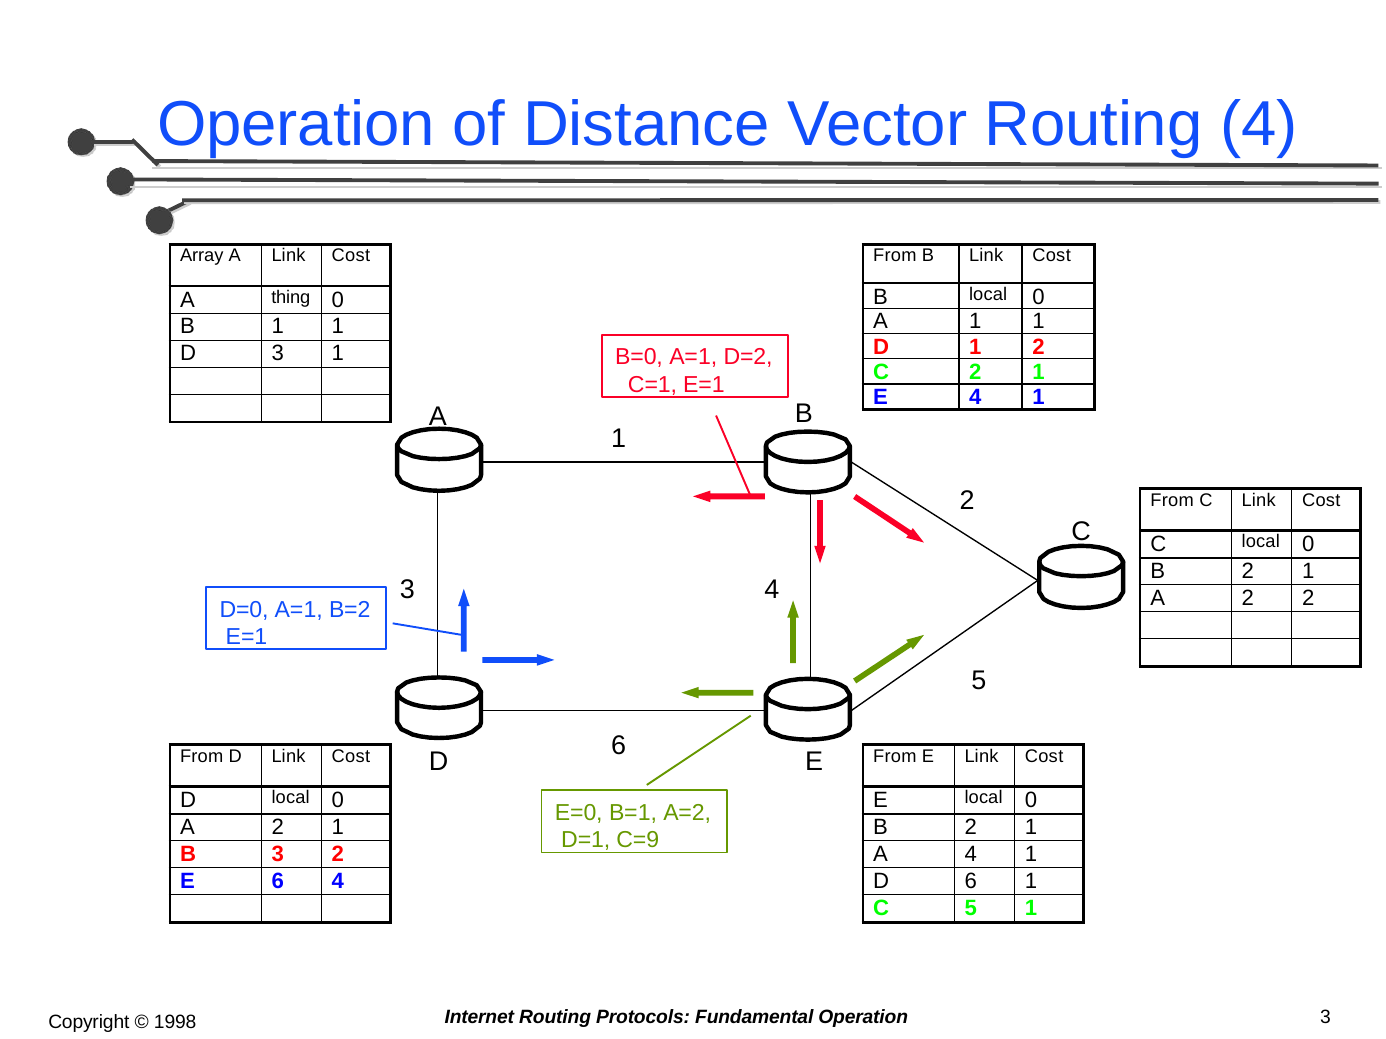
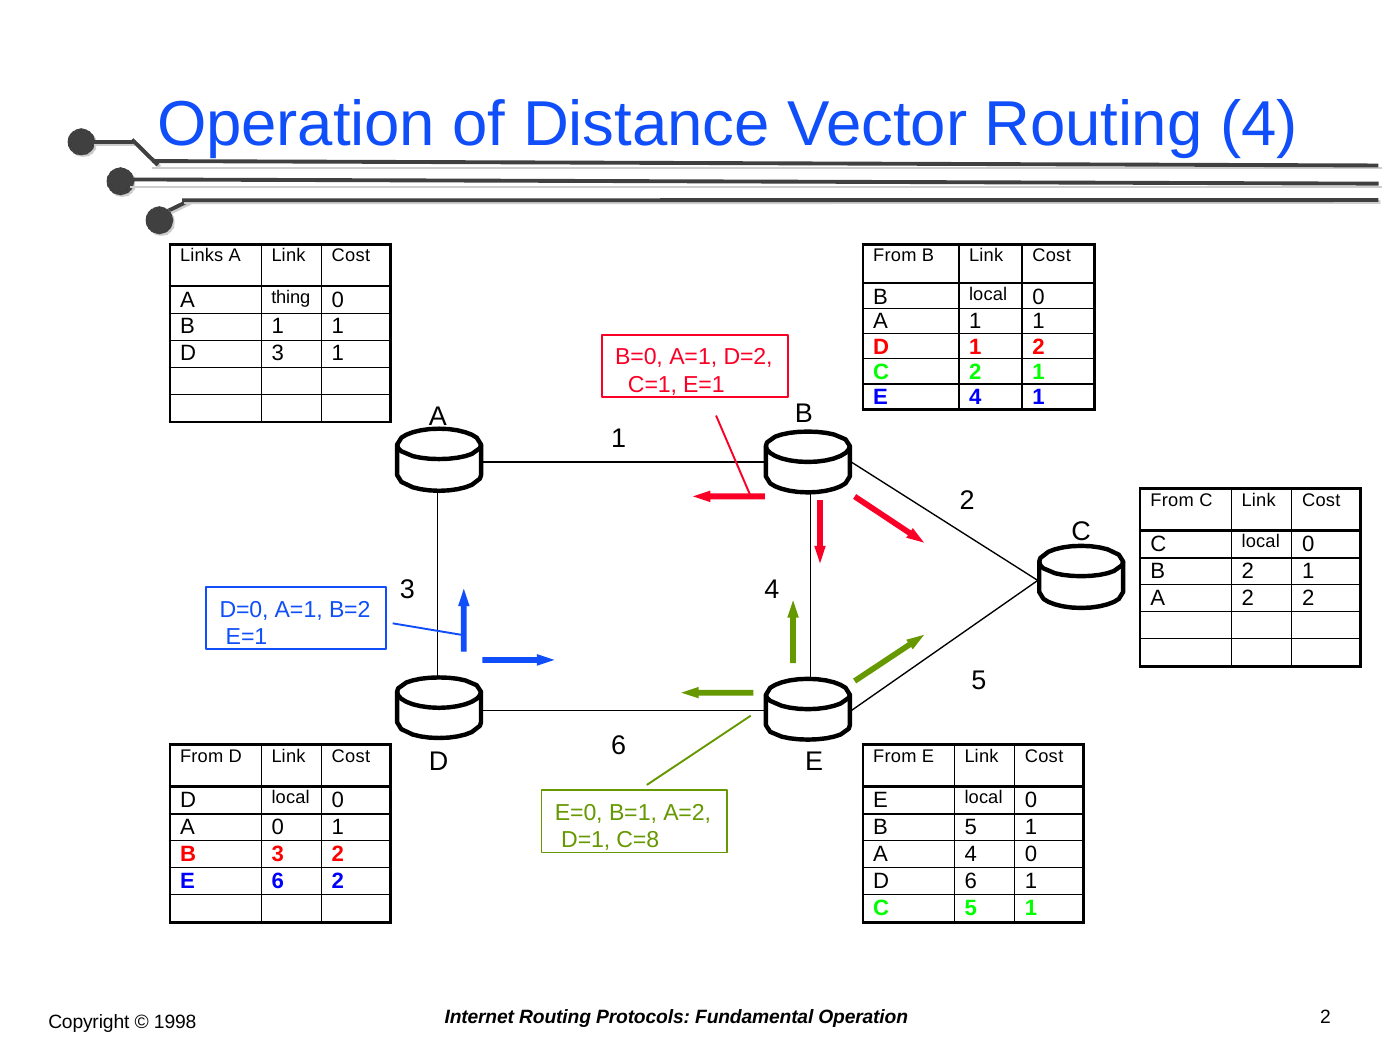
Array: Array -> Links (202, 256)
2: 2 -> 0 (278, 827)
2: 2 -> 5 (971, 827)
C=9: C=9 -> C=8 (638, 841)
A 4 1: 1 -> 0 (1031, 854)
6 4: 4 -> 2 (338, 881)
Operation 3: 3 -> 2 (1326, 1017)
